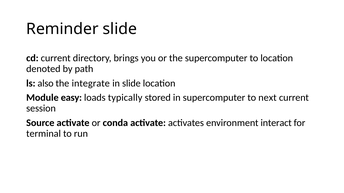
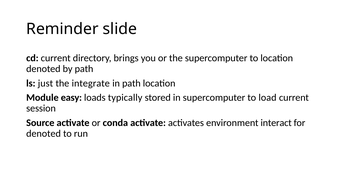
also: also -> just (45, 83)
in slide: slide -> path (131, 83)
next: next -> load (267, 98)
terminal: terminal -> denoted (44, 134)
